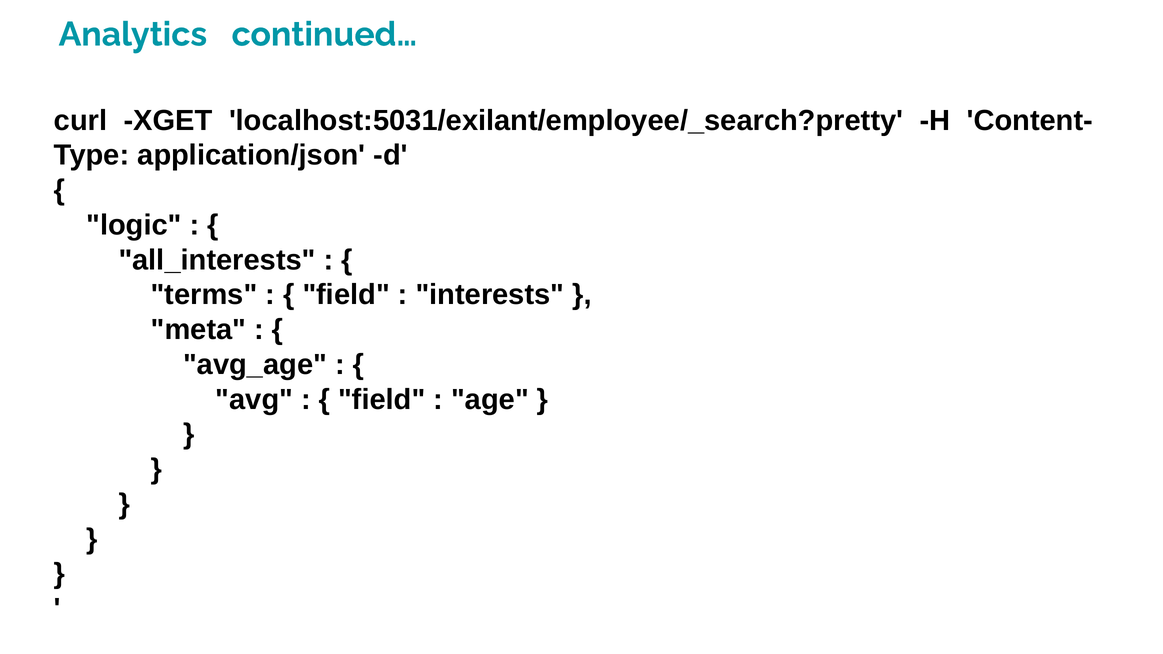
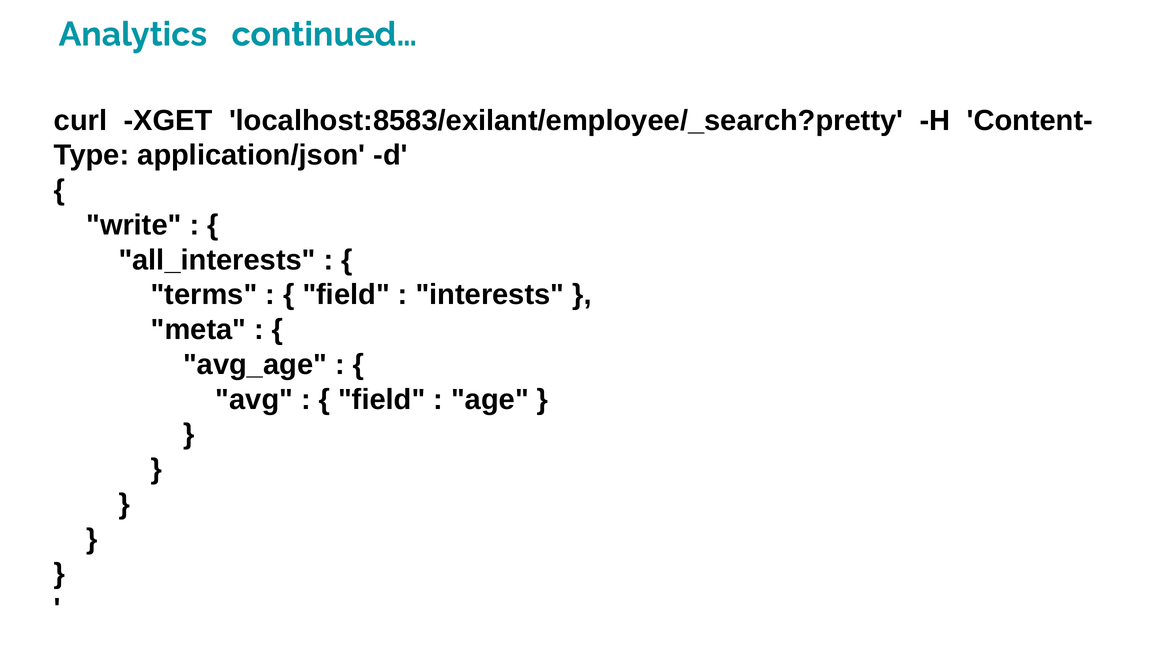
localhost:5031/exilant/employee/_search?pretty: localhost:5031/exilant/employee/_search?pretty -> localhost:8583/exilant/employee/_search?pretty (566, 120)
logic: logic -> write (134, 225)
